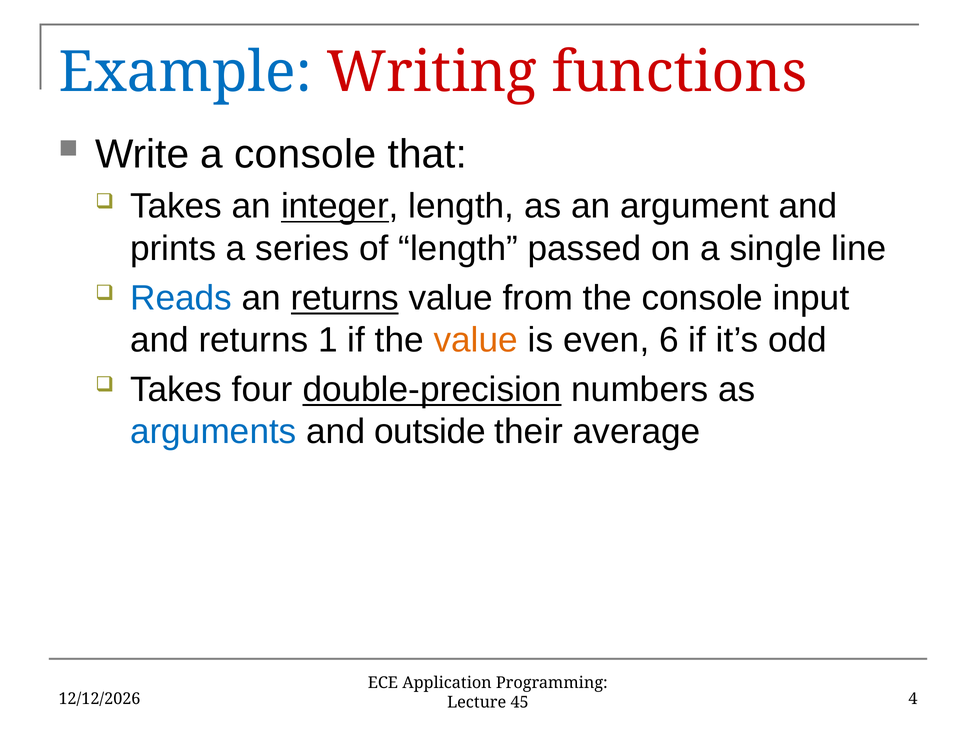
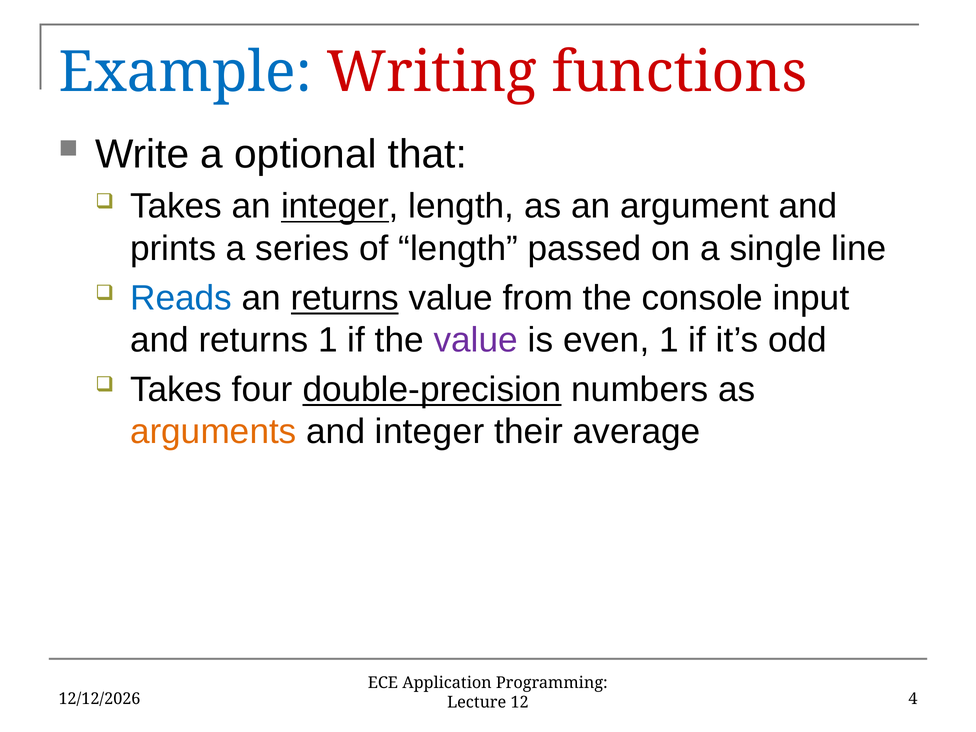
a console: console -> optional (305, 154)
value colour: orange -> purple (476, 340)
even 6: 6 -> 1 (669, 340)
arguments colour: blue -> orange (213, 432)
and outside: outside -> integer (430, 432)
45: 45 -> 12 (520, 702)
